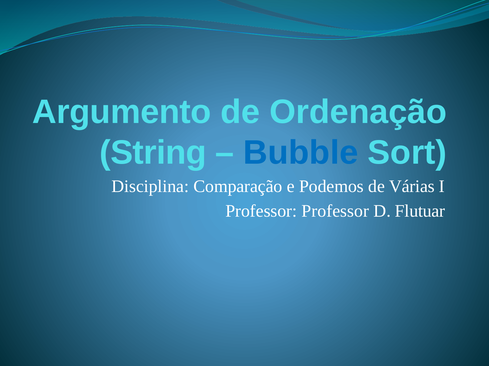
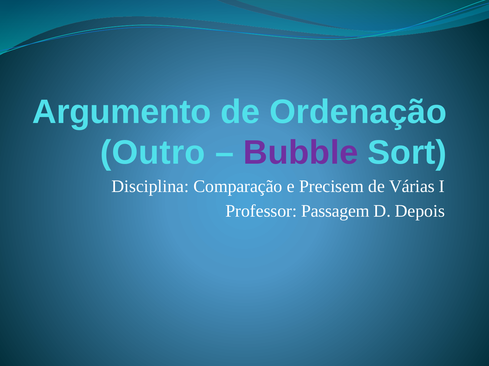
String: String -> Outro (153, 153)
Bubble colour: blue -> purple (301, 153)
Podemos: Podemos -> Precisem (331, 187)
Professor Professor: Professor -> Passagem (335, 212)
Flutuar: Flutuar -> Depois (420, 212)
